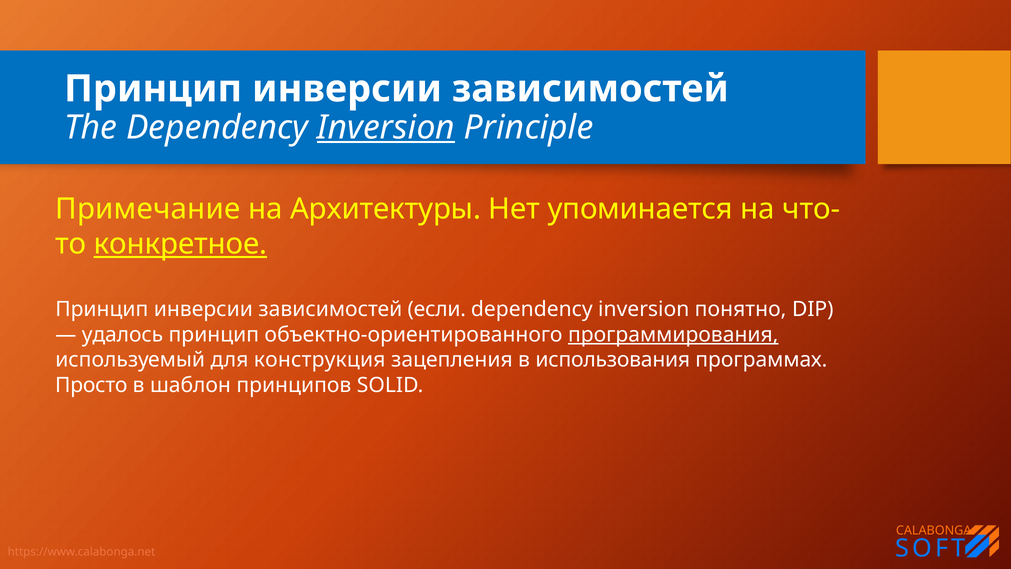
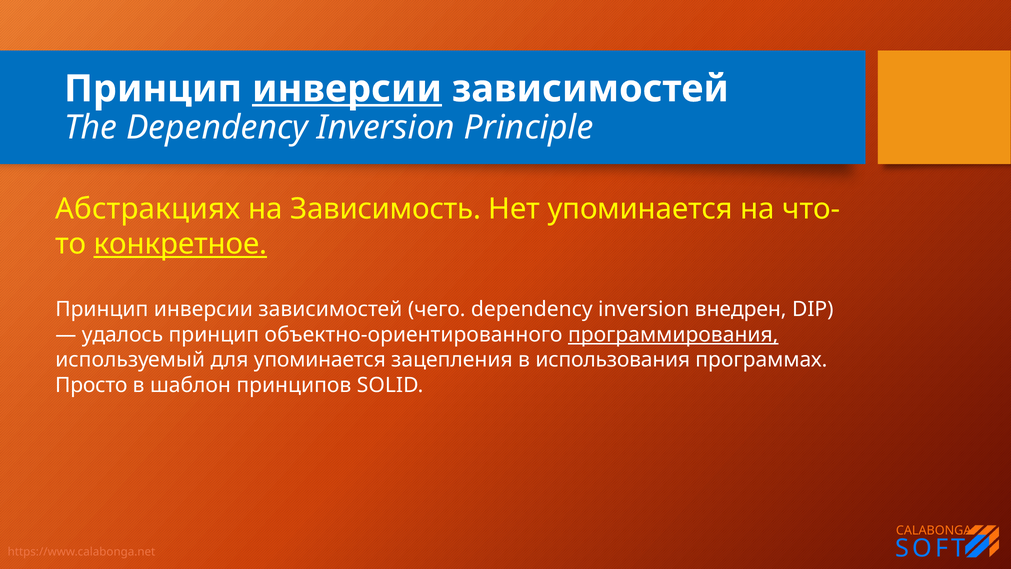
инверсии underline: none -> present (347, 89)
Inversion underline: present -> none (386, 128)
Примечание: Примечание -> Абстракциях (148, 209)
Архитектуры: Архитектуры -> Зависимость (386, 209)
если: если -> чего (437, 309)
понятно: понятно -> внедрен (741, 309)
для конструкция: конструкция -> упоминается (320, 360)
